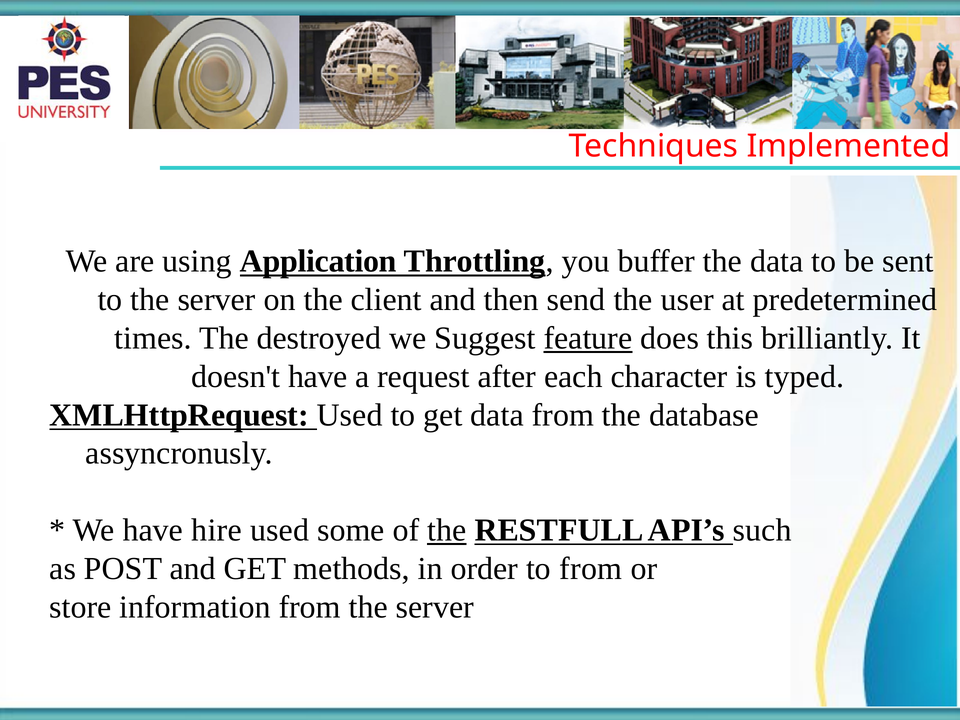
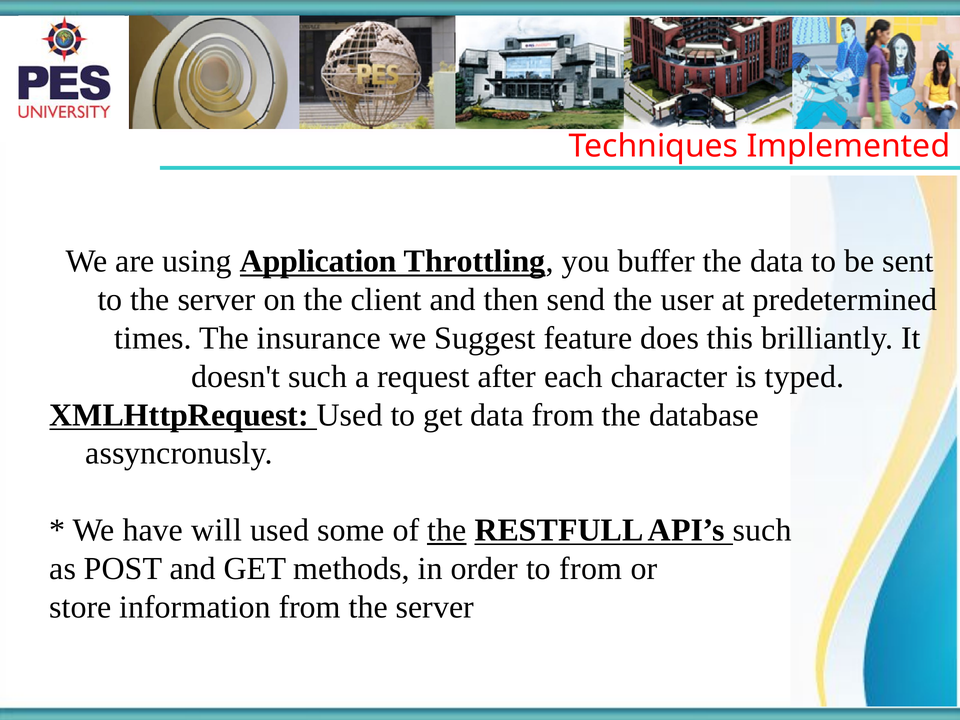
destroyed: destroyed -> insurance (319, 338)
feature underline: present -> none (588, 338)
doesn't have: have -> such (318, 377)
hire: hire -> will (217, 530)
